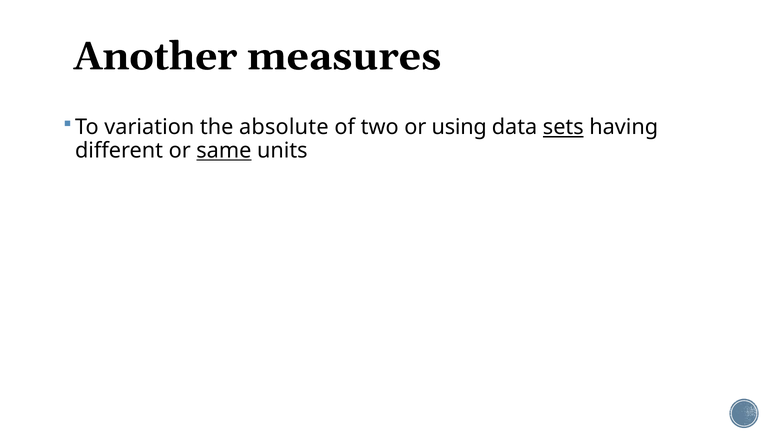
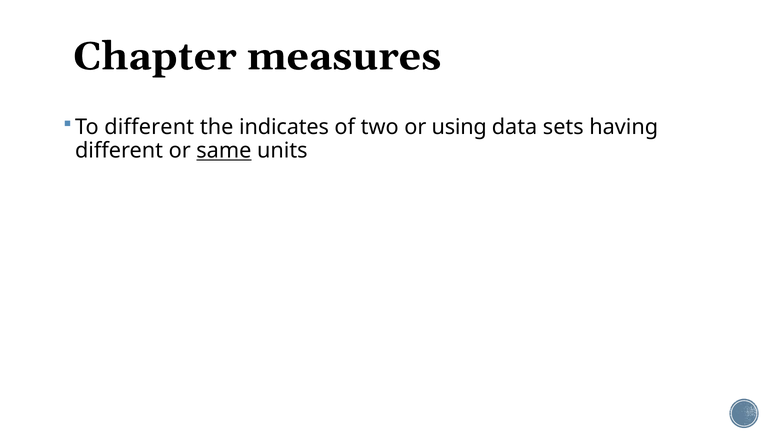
Another: Another -> Chapter (155, 56)
To variation: variation -> different (149, 127)
absolute: absolute -> indicates (284, 127)
sets underline: present -> none (563, 127)
